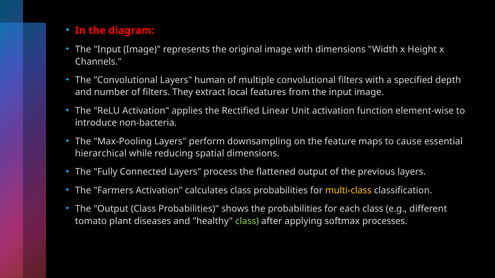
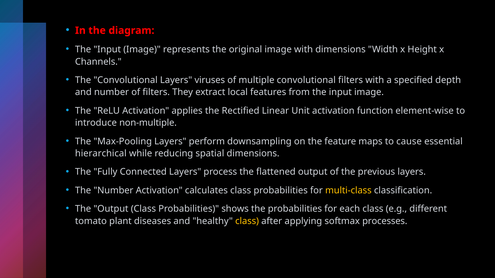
human: human -> viruses (210, 80)
non-bacteria: non-bacteria -> non-multiple (148, 123)
The Farmers: Farmers -> Number (113, 191)
class colour: light green -> yellow (247, 221)
